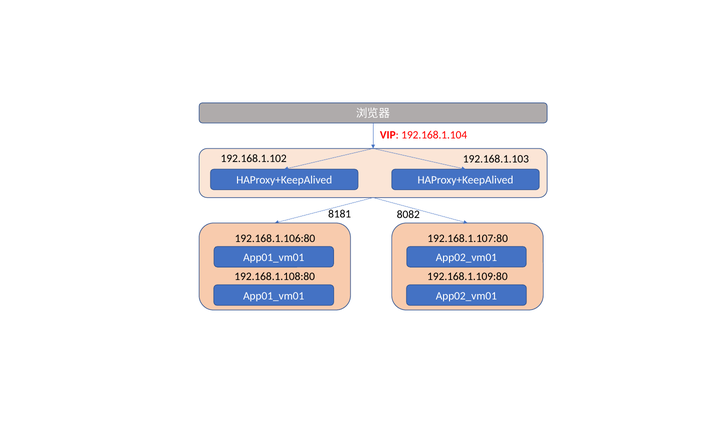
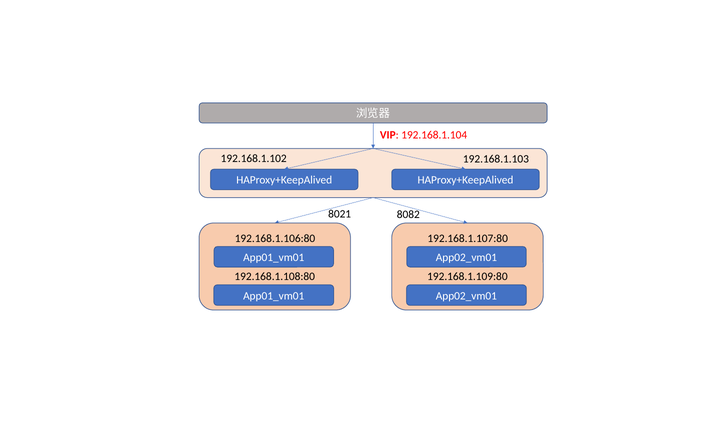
8181: 8181 -> 8021 (340, 214)
